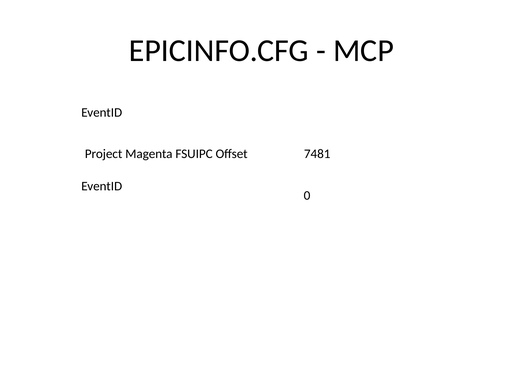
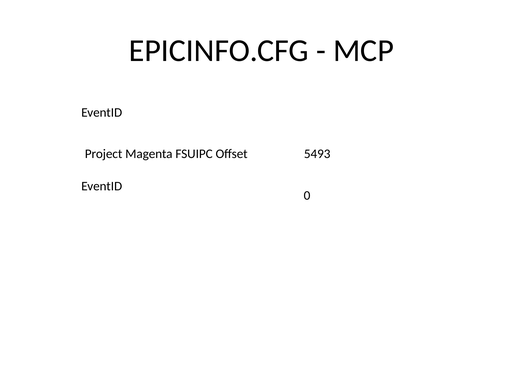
7481: 7481 -> 5493 (317, 154)
